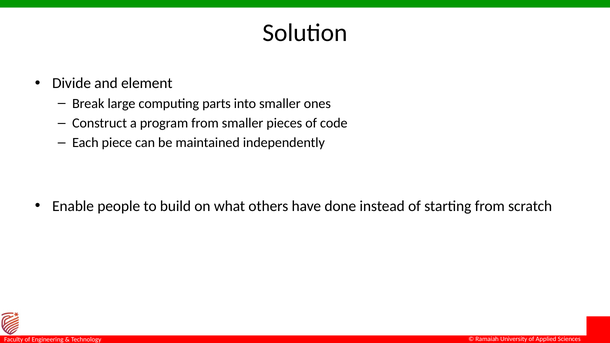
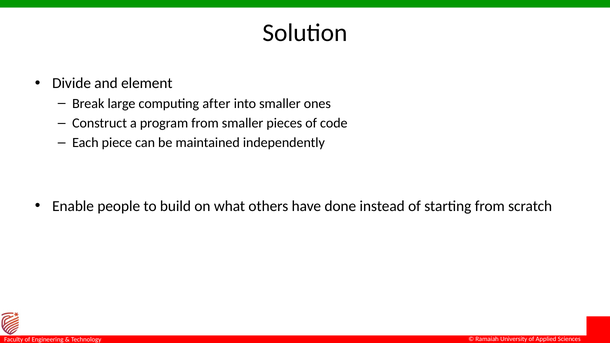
parts: parts -> after (216, 104)
